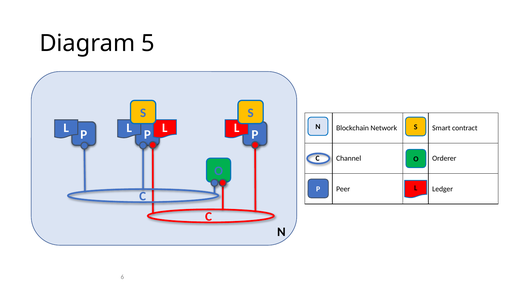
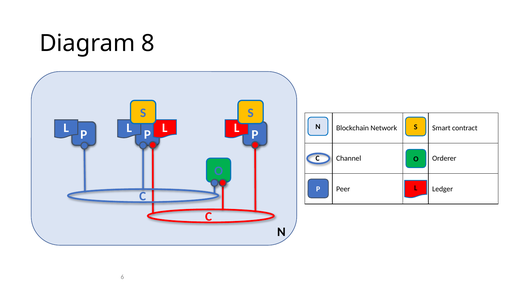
5: 5 -> 8 (148, 43)
